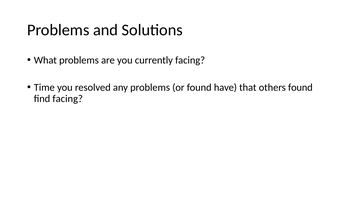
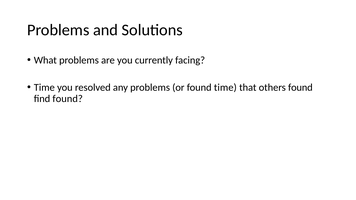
found have: have -> time (225, 88)
find facing: facing -> found (68, 99)
